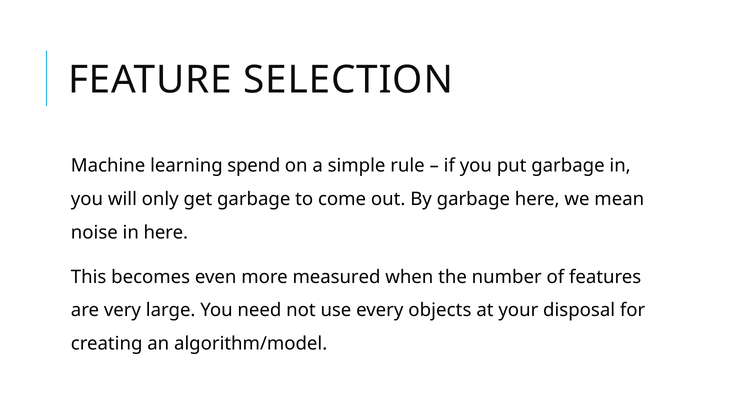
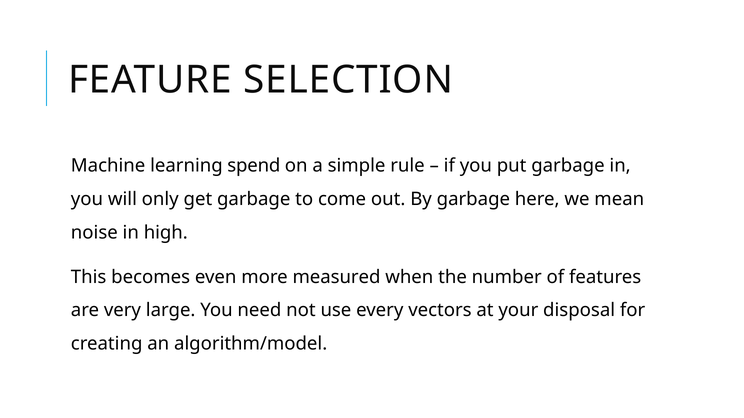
in here: here -> high (166, 233)
objects: objects -> vectors (440, 311)
